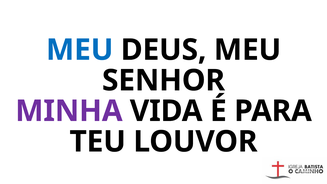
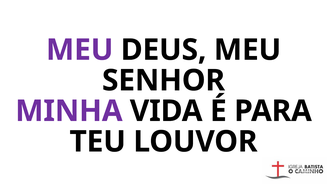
MEU colour: blue -> purple (80, 50)
